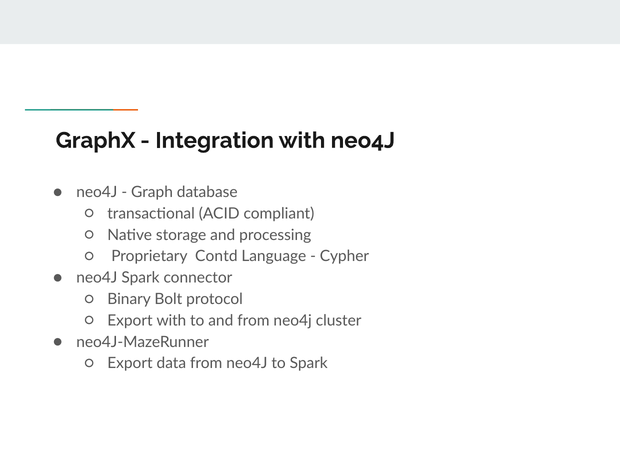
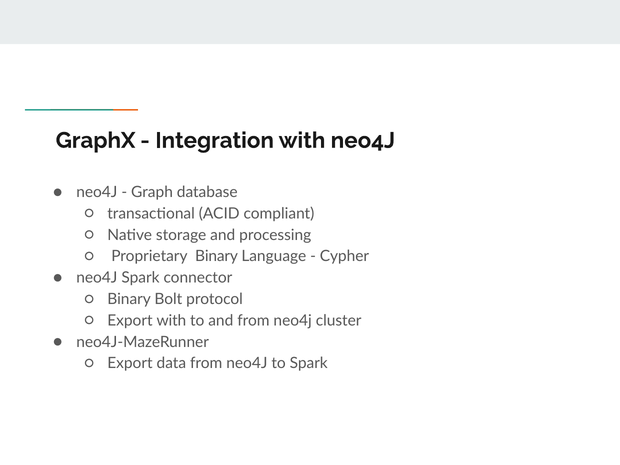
Proprietary Contd: Contd -> Binary (216, 256)
